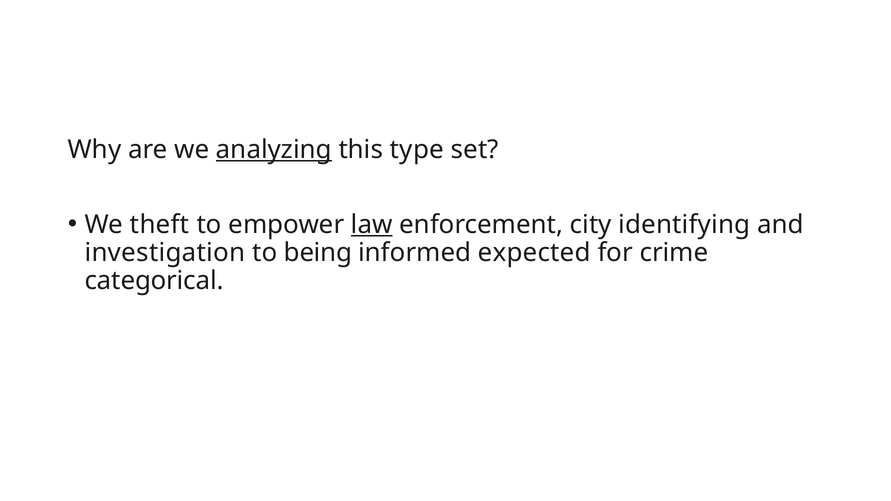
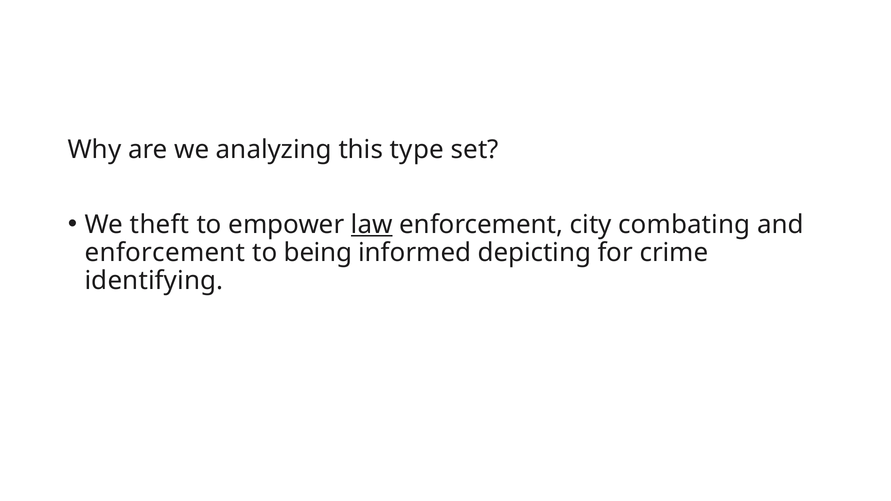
analyzing underline: present -> none (274, 150)
identifying: identifying -> combating (684, 225)
investigation: investigation -> enforcement (165, 253)
expected: expected -> depicting (534, 253)
categorical: categorical -> identifying (154, 281)
